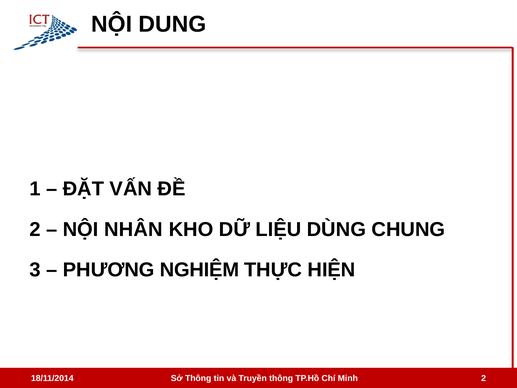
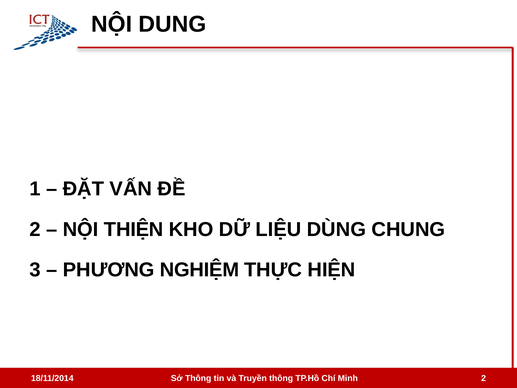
NHÂN: NHÂN -> THIỆN (134, 229)
